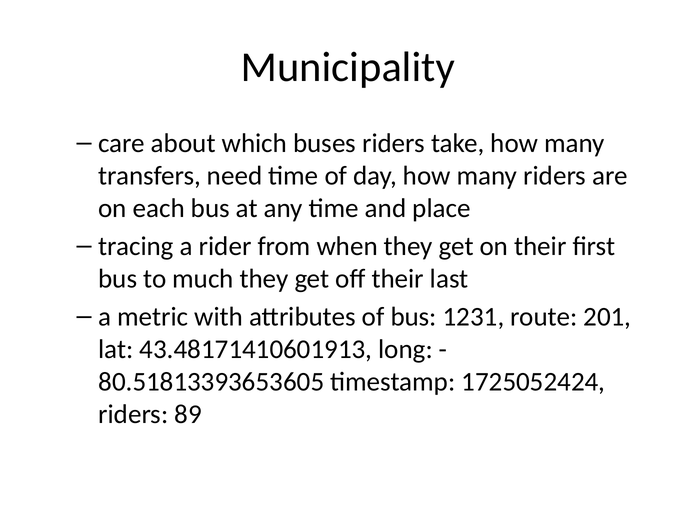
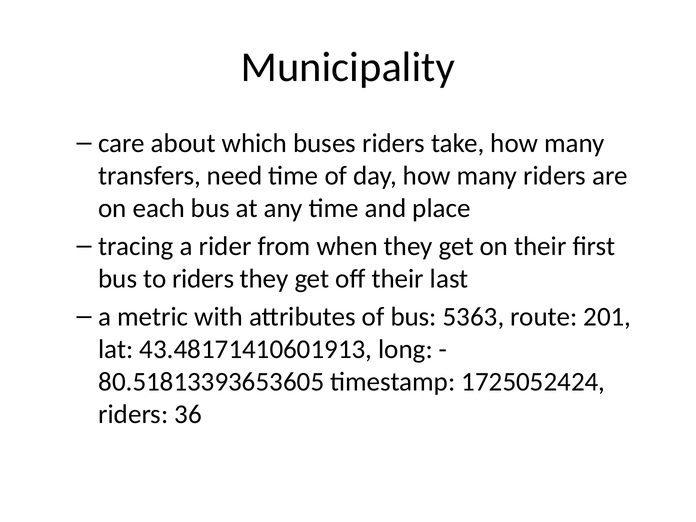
to much: much -> riders (203, 279)
1231: 1231 -> 5363 (474, 317)
89: 89 -> 36 (188, 414)
